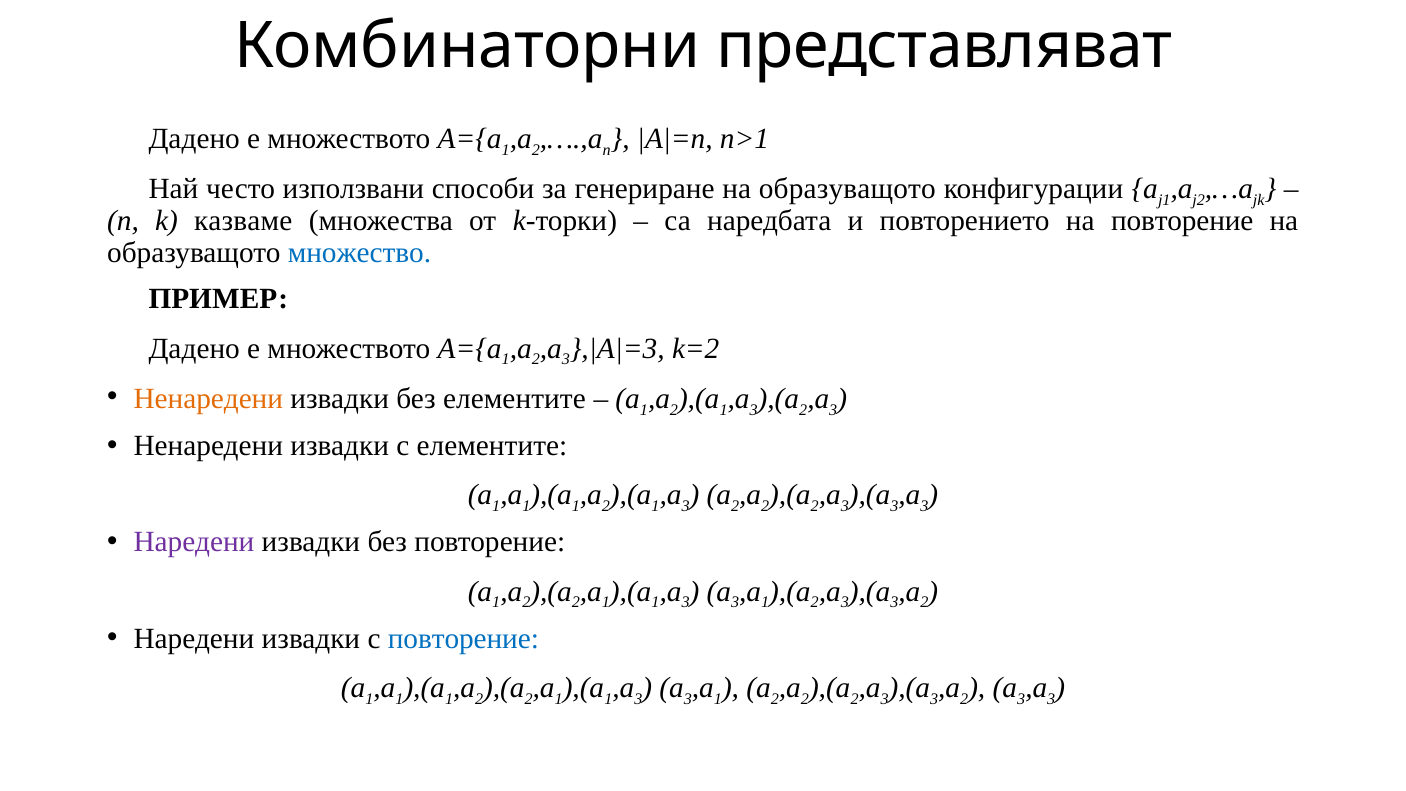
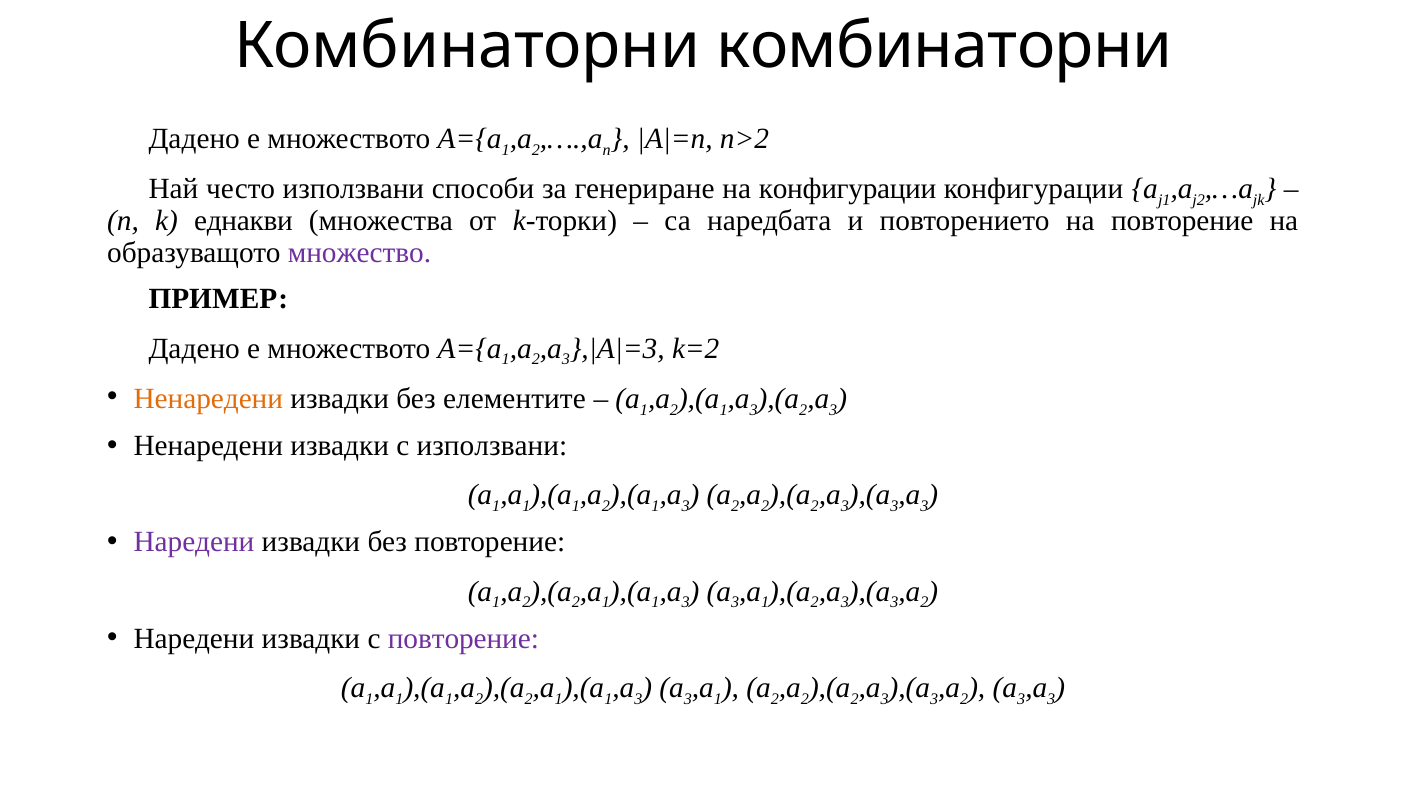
Комбинаторни представляват: представляват -> комбинаторни (944, 46)
n>1: n>1 -> n>2 (745, 138)
генериране на образуващото: образуващото -> конфигурации (848, 189)
казваме: казваме -> еднакви (243, 221)
множество colour: blue -> purple (359, 253)
с елементите: елементите -> използвани (492, 446)
повторение colour: blue -> purple (463, 638)
